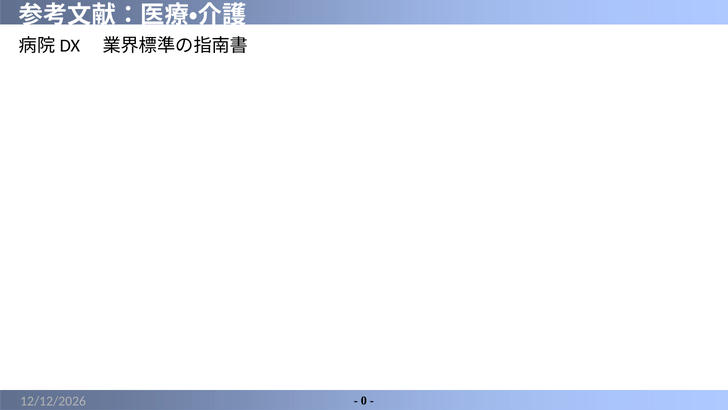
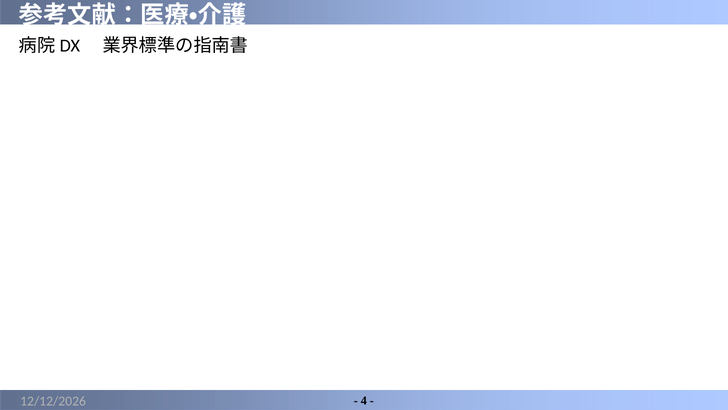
0: 0 -> 4 (364, 400)
